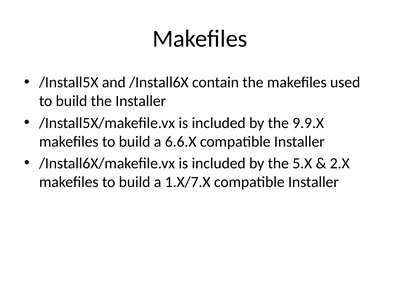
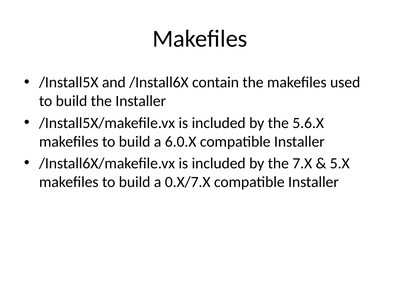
9.9.X: 9.9.X -> 5.6.X (308, 123)
6.6.X: 6.6.X -> 6.0.X (181, 142)
5.X: 5.X -> 7.X (302, 163)
2.X: 2.X -> 5.X (340, 163)
1.X/7.X: 1.X/7.X -> 0.X/7.X (188, 182)
